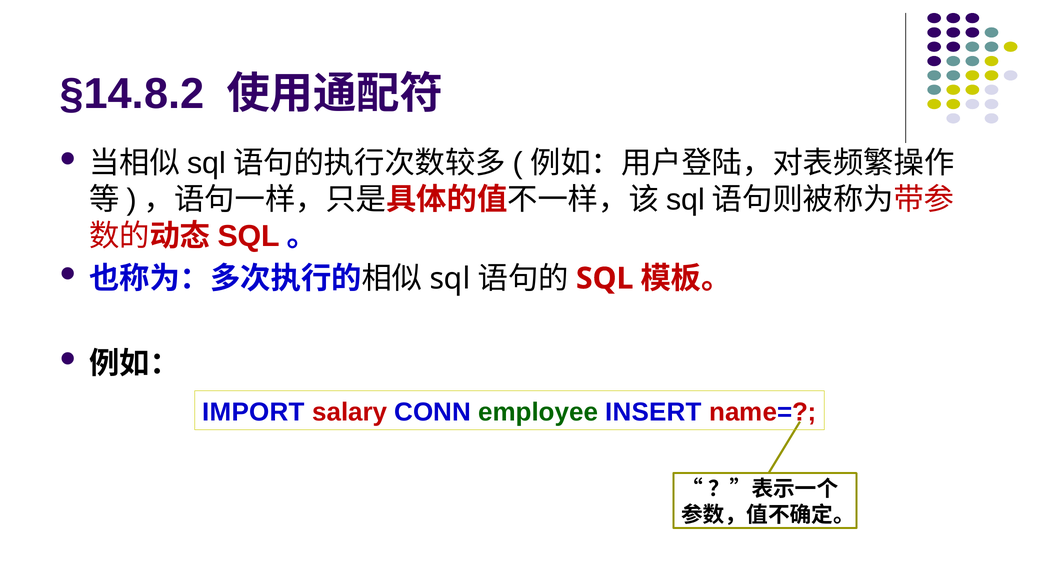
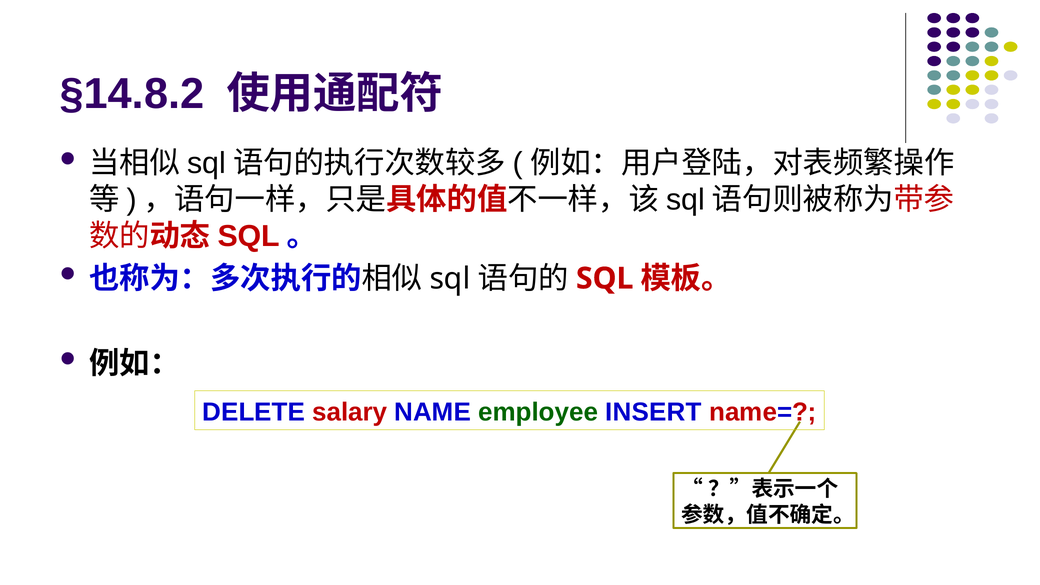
IMPORT: IMPORT -> DELETE (254, 412)
CONN: CONN -> NAME (433, 412)
